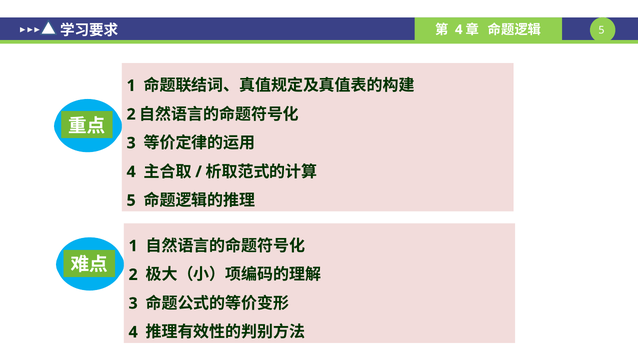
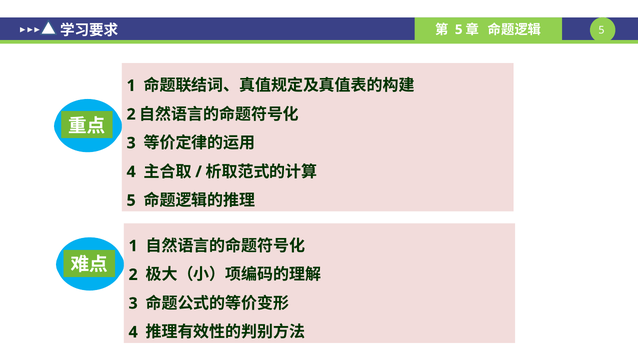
4: 4 -> 5 (459, 30)
